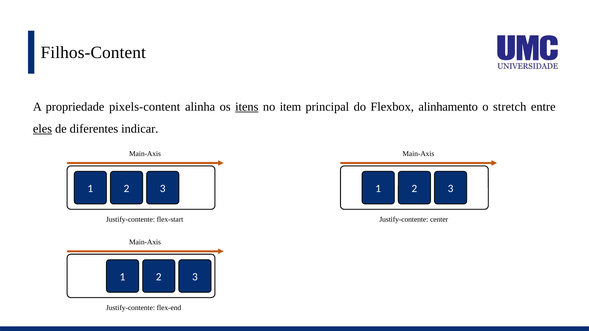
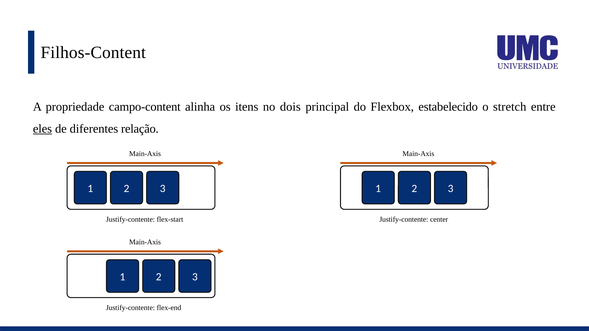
pixels-content: pixels-content -> campo-content (145, 107)
itens underline: present -> none (247, 107)
item: item -> dois (290, 107)
alinhamento: alinhamento -> estabelecido (448, 107)
indicar: indicar -> relação (140, 129)
